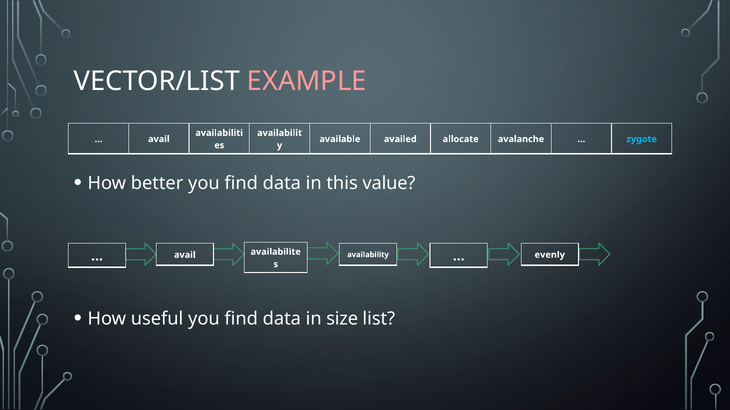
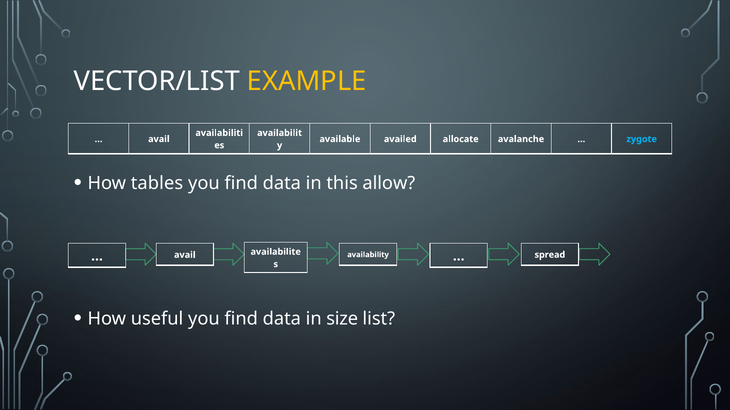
EXAMPLE colour: pink -> yellow (307, 81)
better: better -> tables (157, 184)
value: value -> allow (389, 184)
evenly: evenly -> spread (550, 255)
